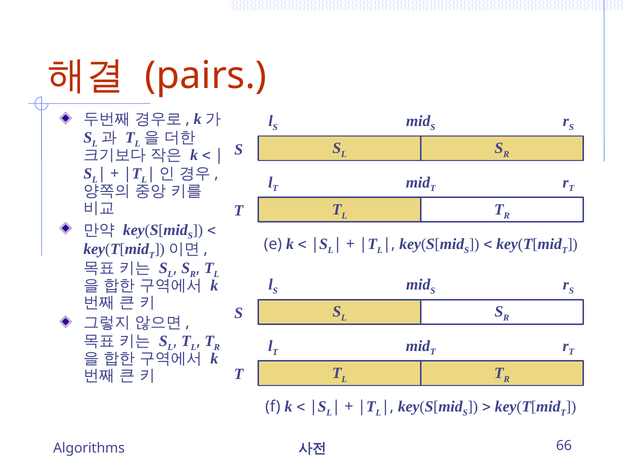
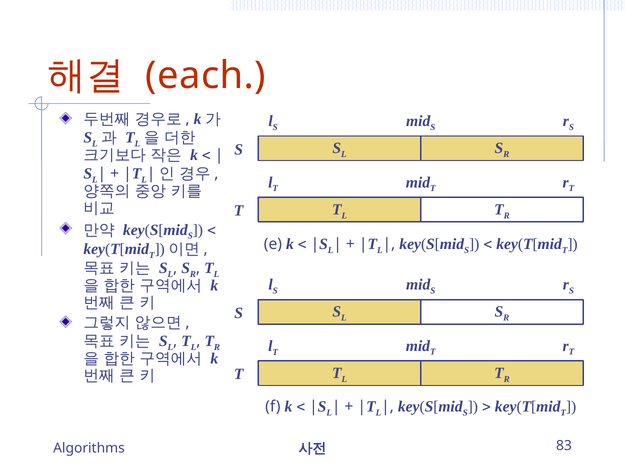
pairs: pairs -> each (206, 76)
66: 66 -> 83 (564, 446)
